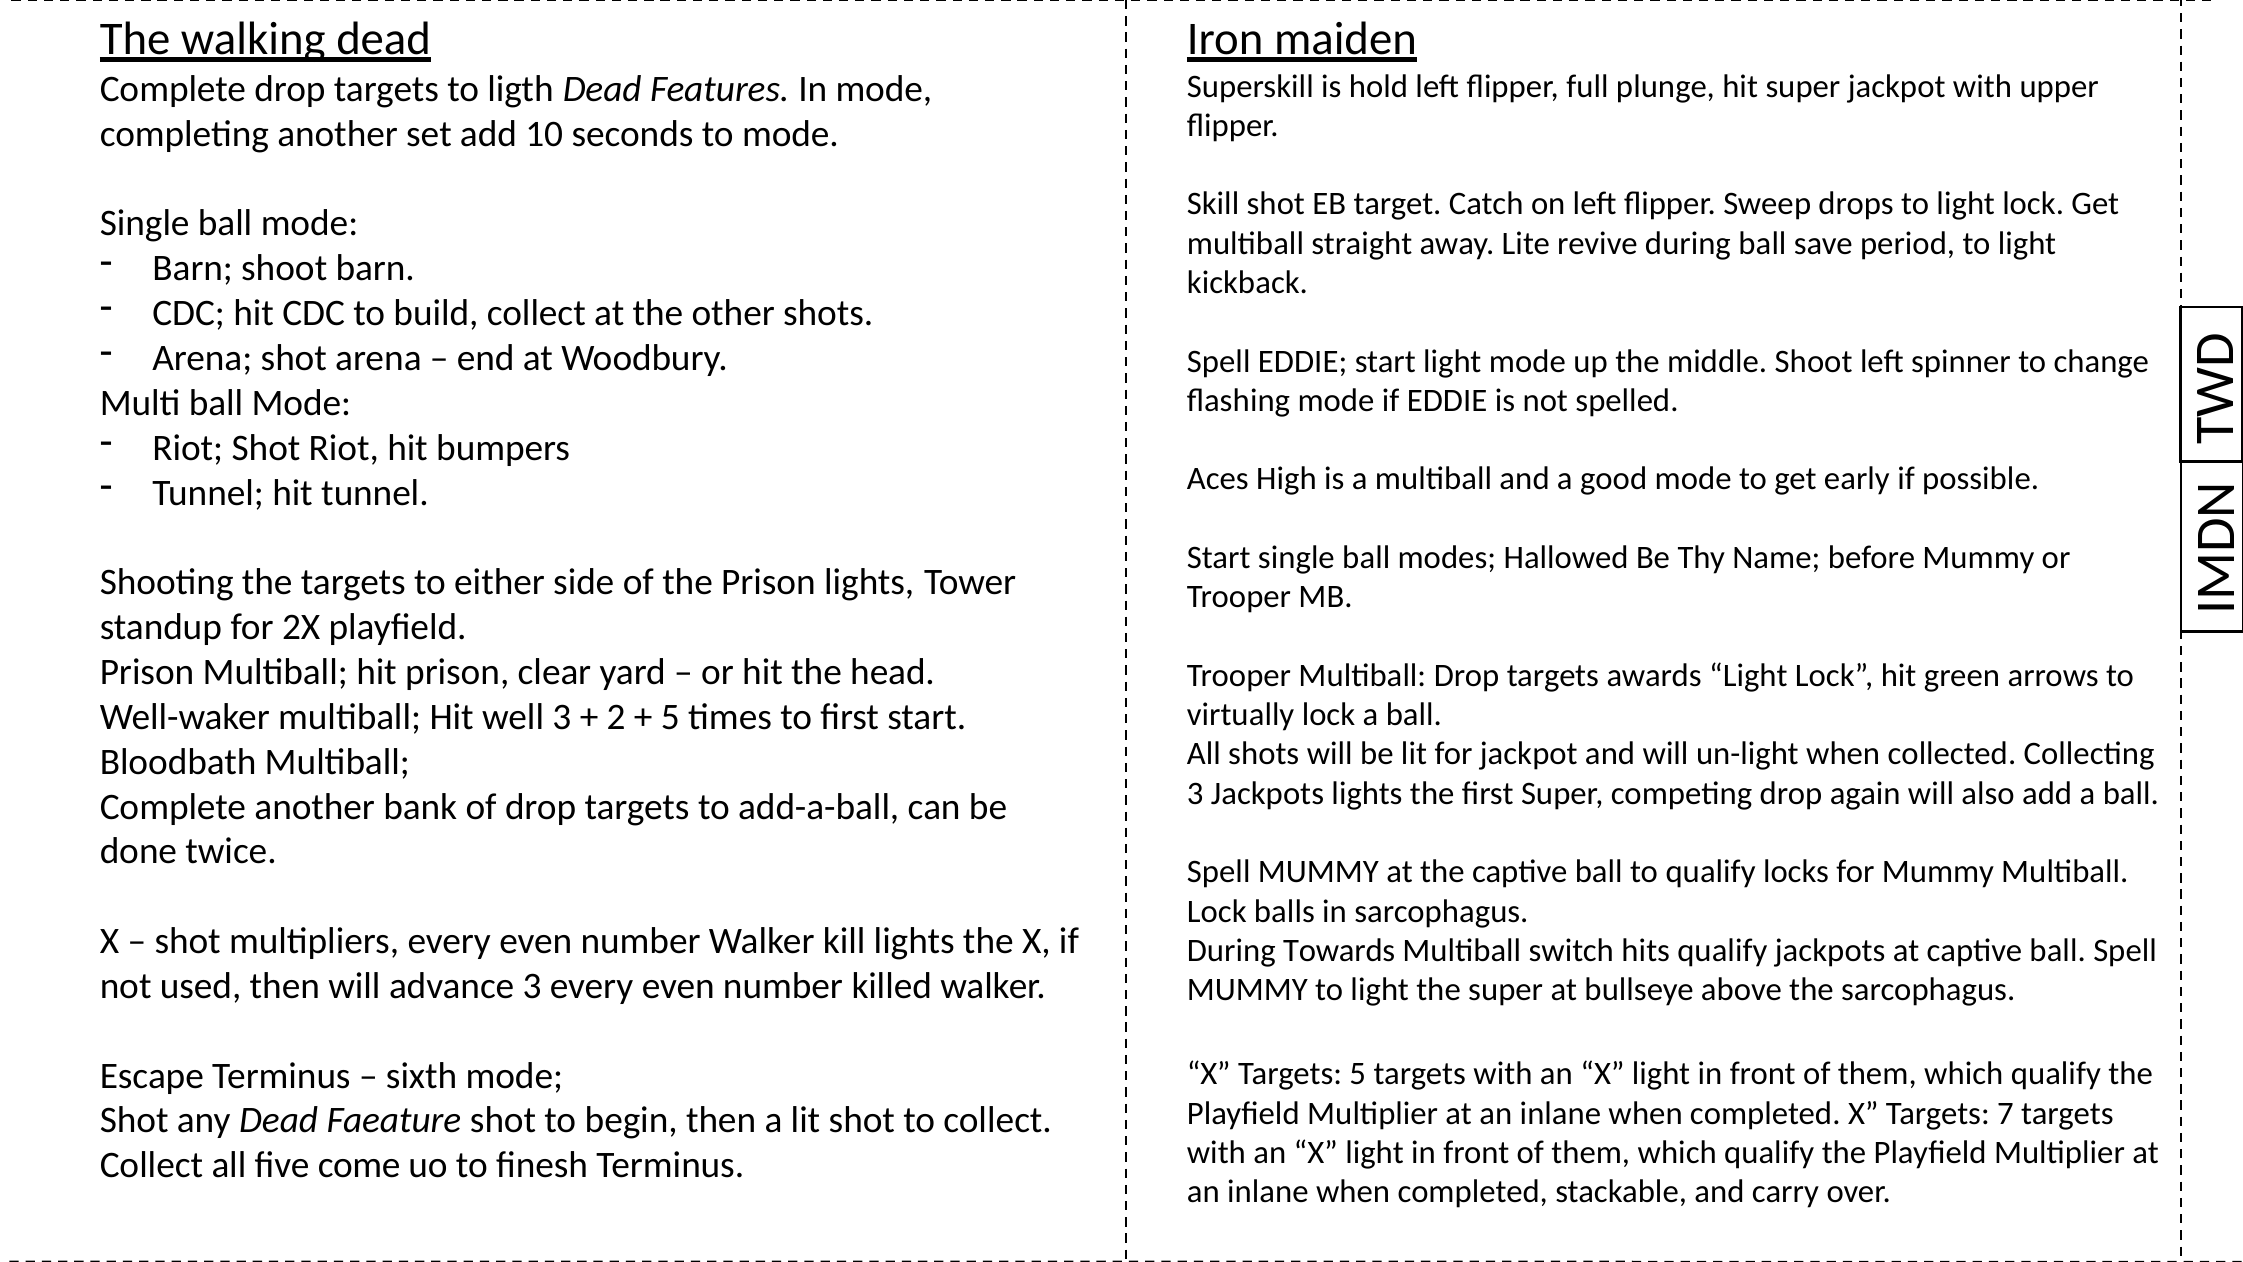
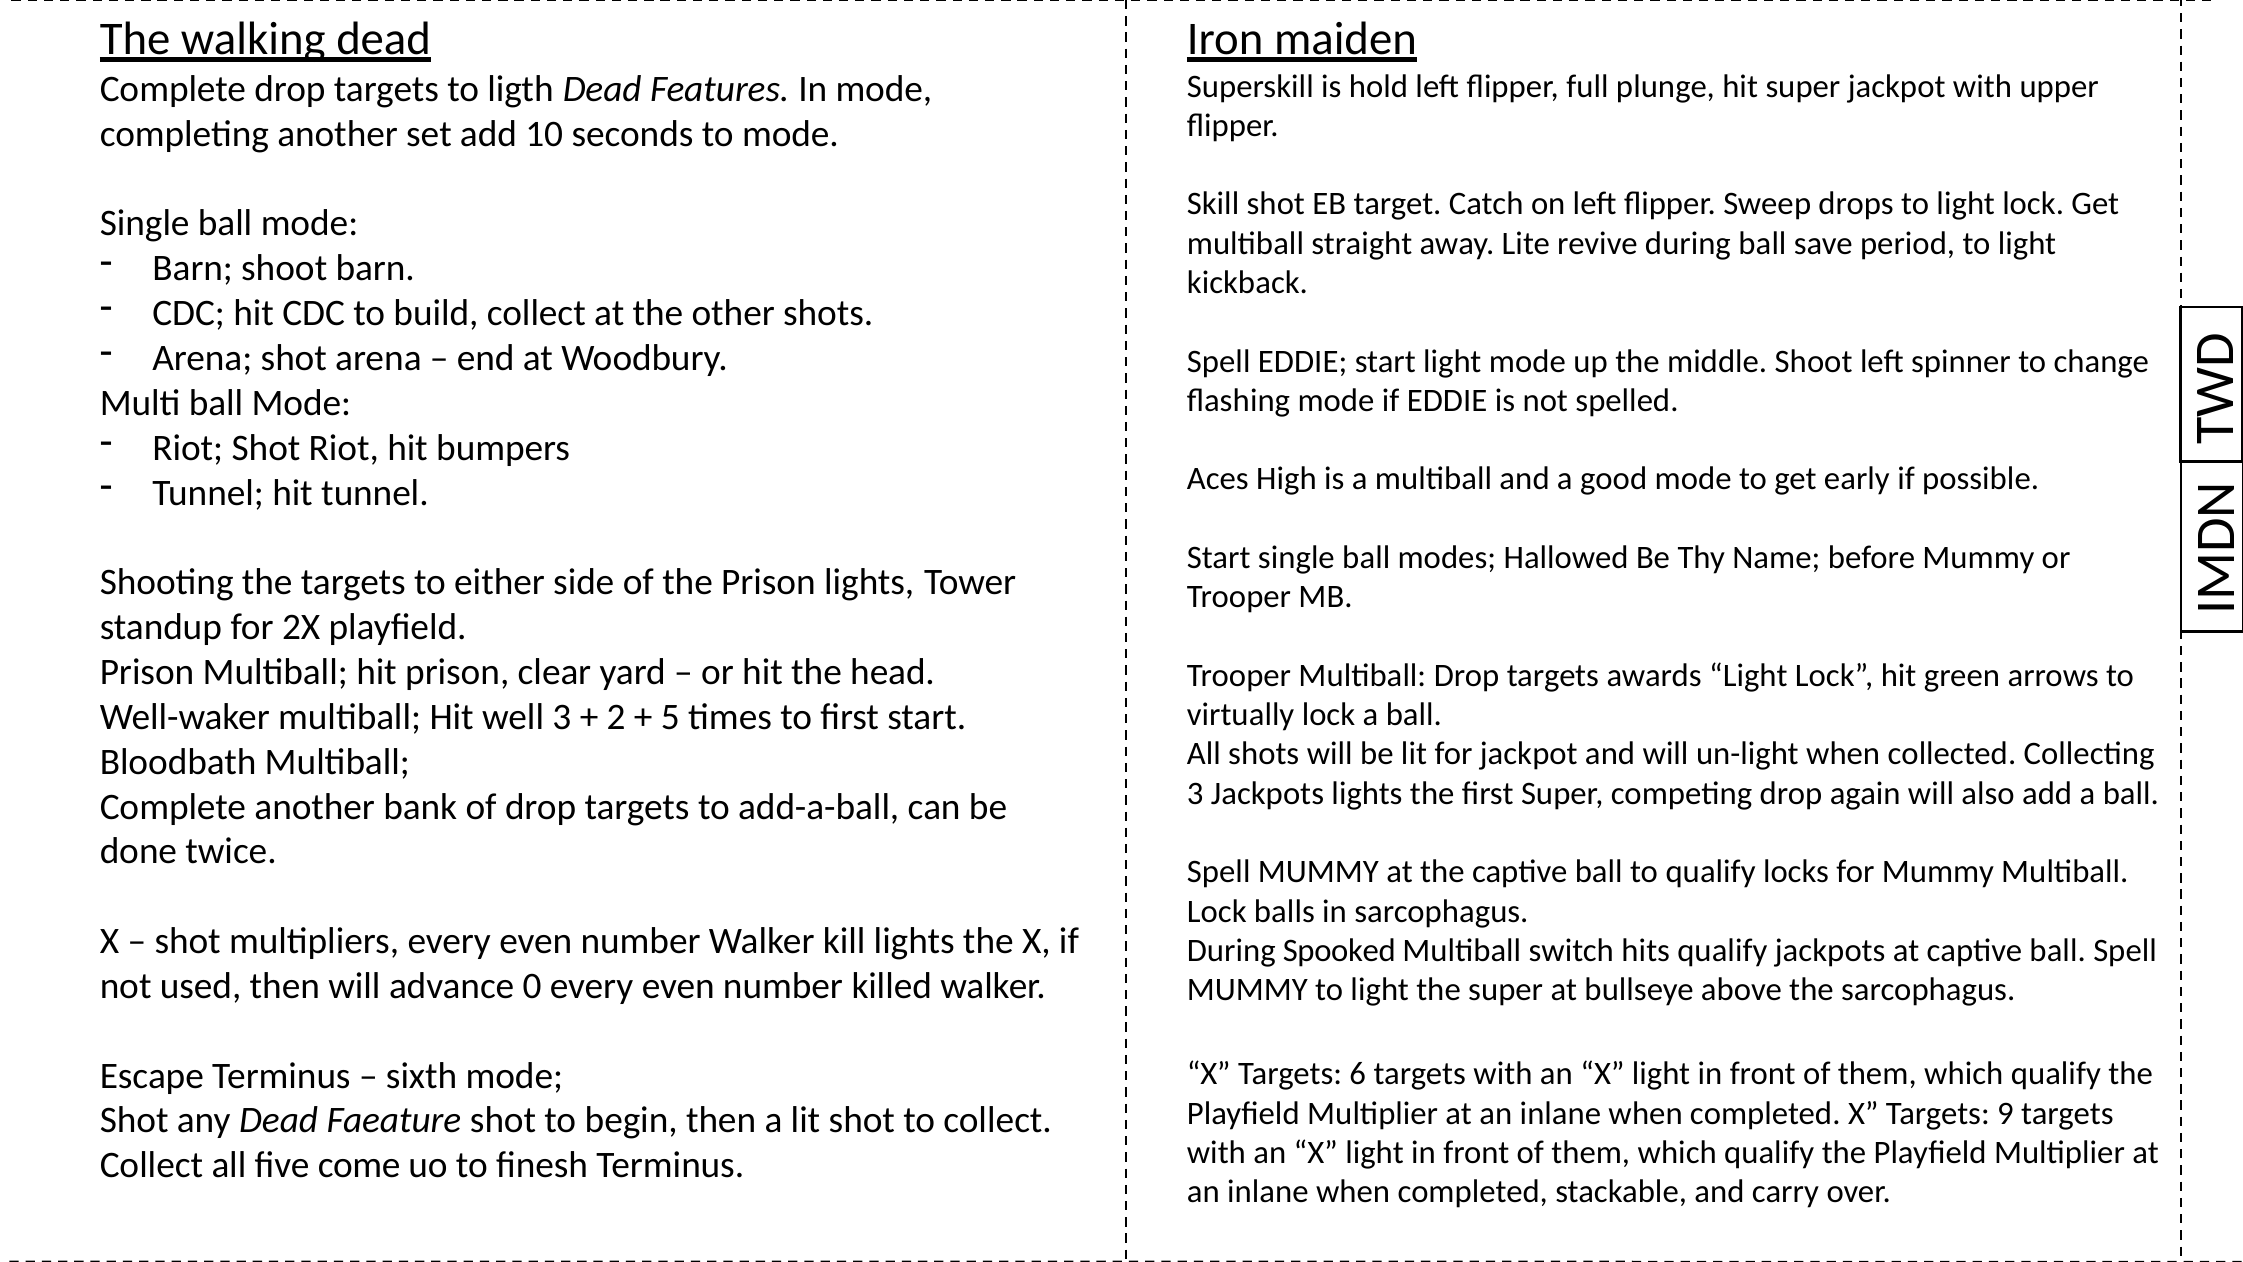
Towards: Towards -> Spooked (1339, 950)
advance 3: 3 -> 0 (532, 986)
Targets 5: 5 -> 6 (1358, 1074)
7: 7 -> 9 (2005, 1113)
